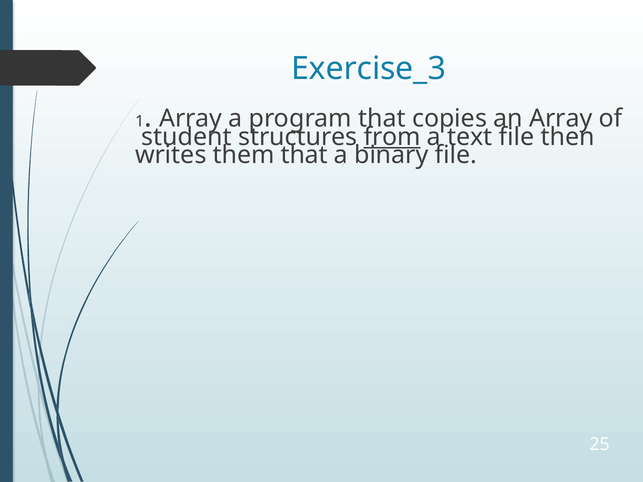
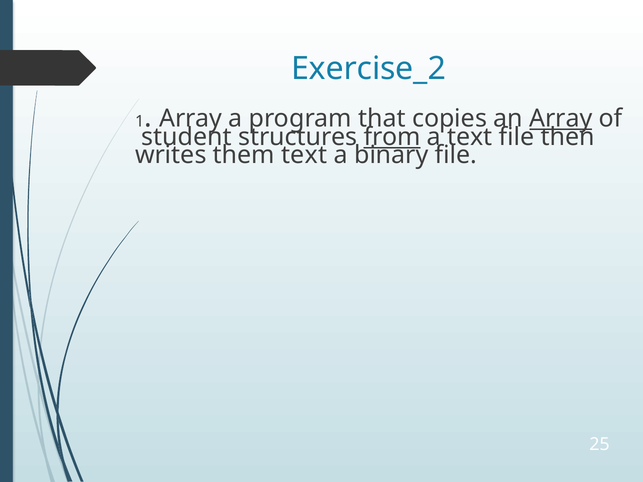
Exercise_3: Exercise_3 -> Exercise_2 (369, 69)
Array underline: none -> present (561, 119)
them that: that -> text (304, 155)
